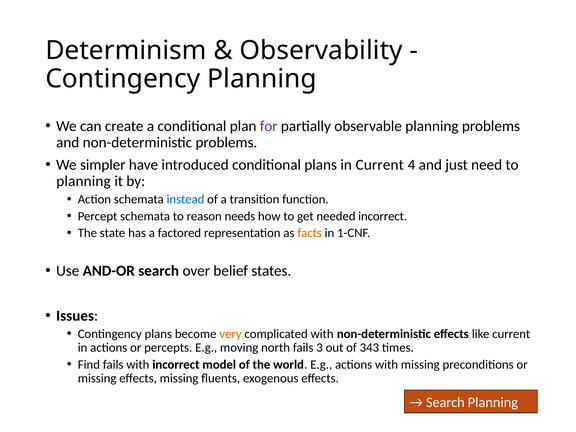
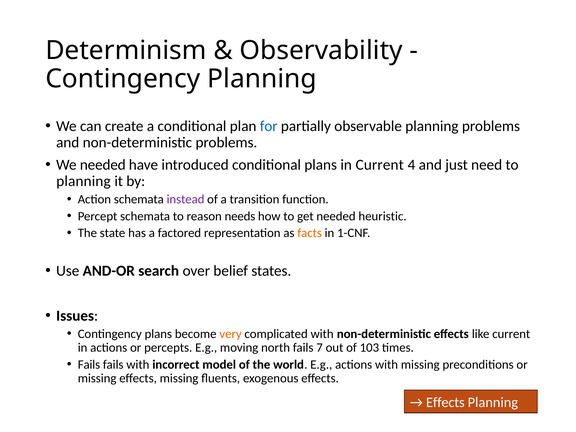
for colour: purple -> blue (269, 126)
We simpler: simpler -> needed (103, 165)
instead colour: blue -> purple (186, 199)
needed incorrect: incorrect -> heuristic (383, 216)
3: 3 -> 7 (320, 348)
343: 343 -> 103 (369, 348)
Find: Find -> Fails (89, 364)
Search: Search -> Effects (445, 402)
